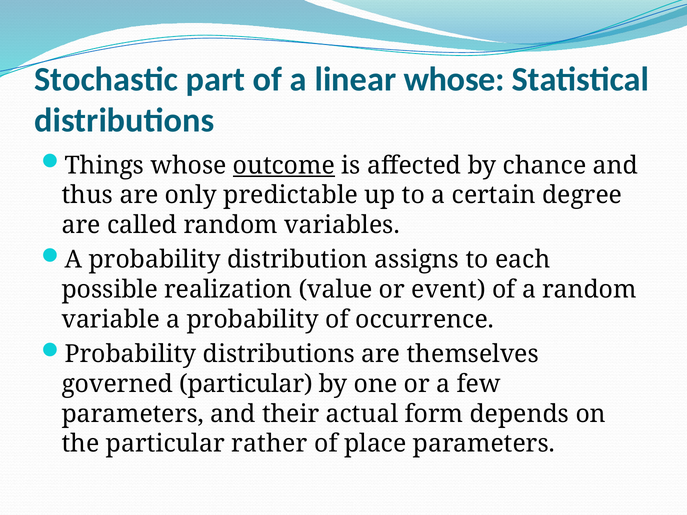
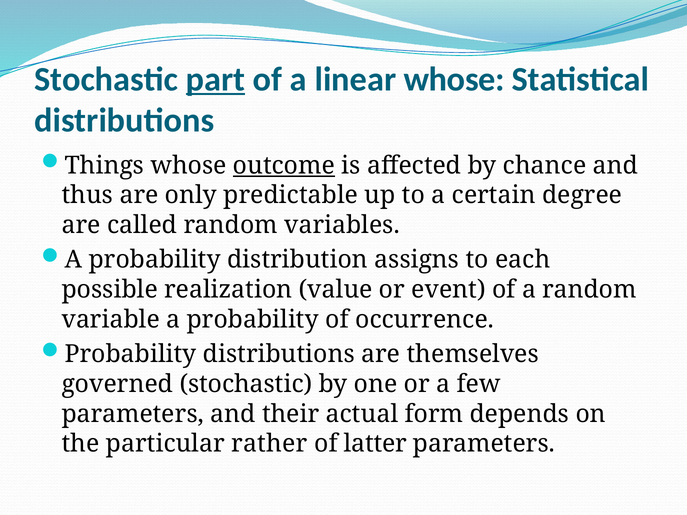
part underline: none -> present (215, 79)
governed particular: particular -> stochastic (246, 384)
place: place -> latter (375, 444)
